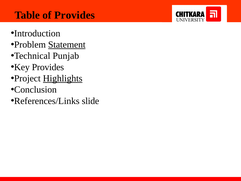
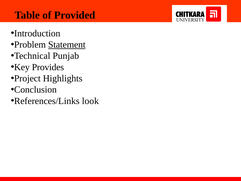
of Provides: Provides -> Provided (75, 15)
Highlights underline: present -> none (63, 78)
slide: slide -> look (90, 101)
